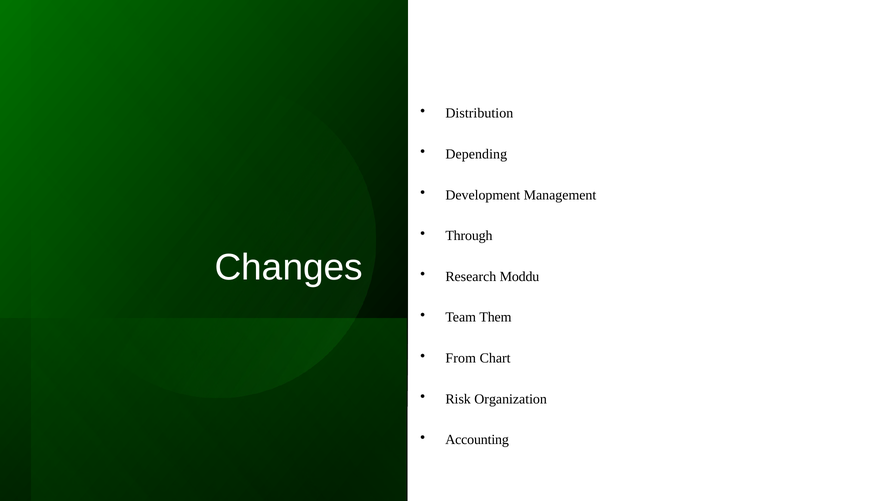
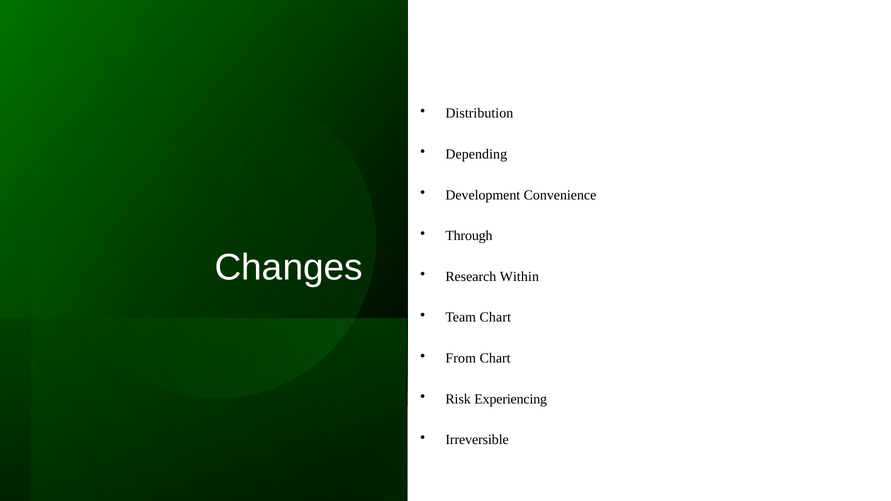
Management: Management -> Convenience (560, 195)
Moddu: Moddu -> Within (519, 277)
Team Them: Them -> Chart (495, 317)
Organization: Organization -> Experiencing (511, 399)
Accounting: Accounting -> Irreversible (477, 440)
